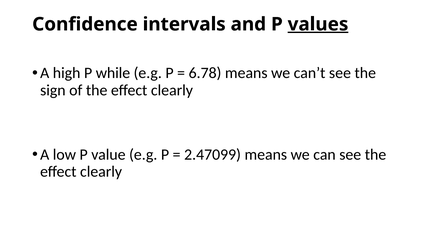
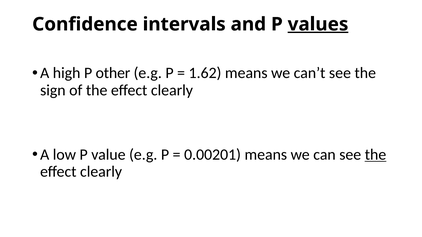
while: while -> other (113, 73)
6.78: 6.78 -> 1.62 (205, 73)
2.47099: 2.47099 -> 0.00201 (213, 155)
the underline: none -> present (376, 155)
